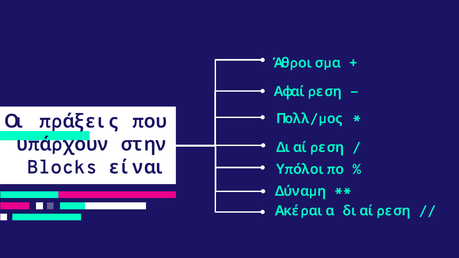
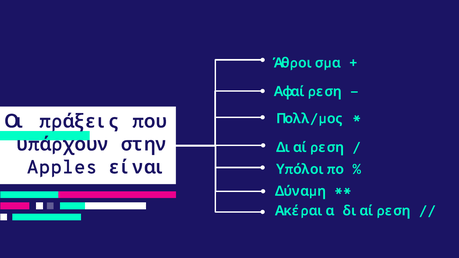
Blocks: Blocks -> Apples (62, 167)
